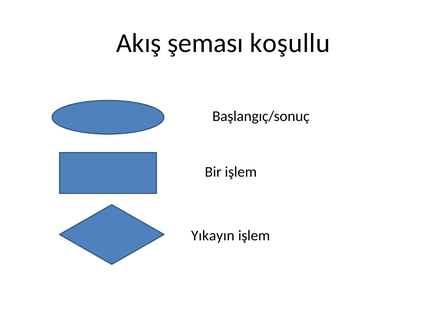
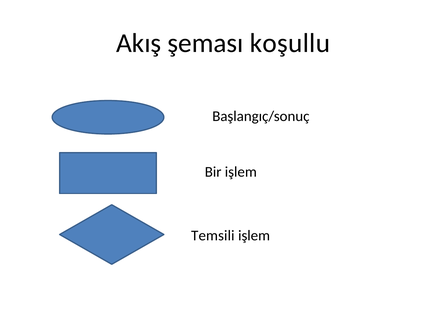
Yıkayın: Yıkayın -> Temsili (213, 236)
